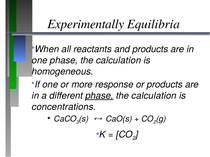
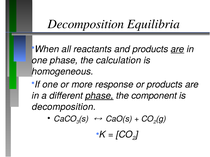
Experimentally: Experimentally -> Decomposition (86, 24)
are underline: none -> present (177, 49)
calculation: calculation -> component (154, 96)
concentrations: concentrations -> decomposition (64, 107)
